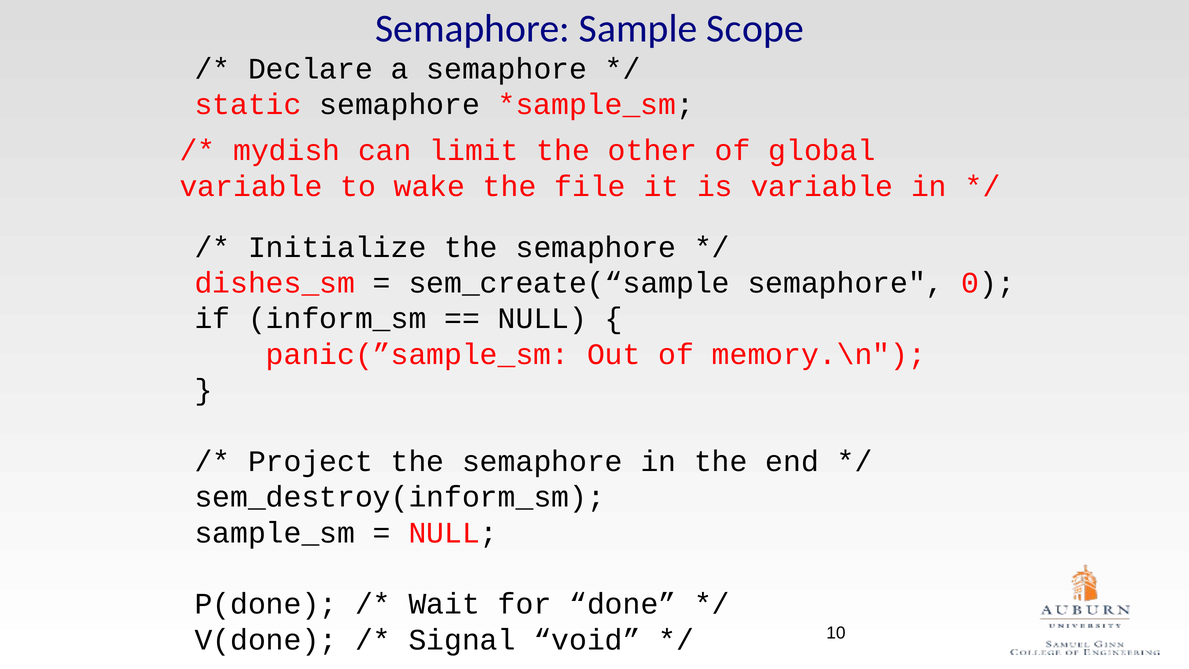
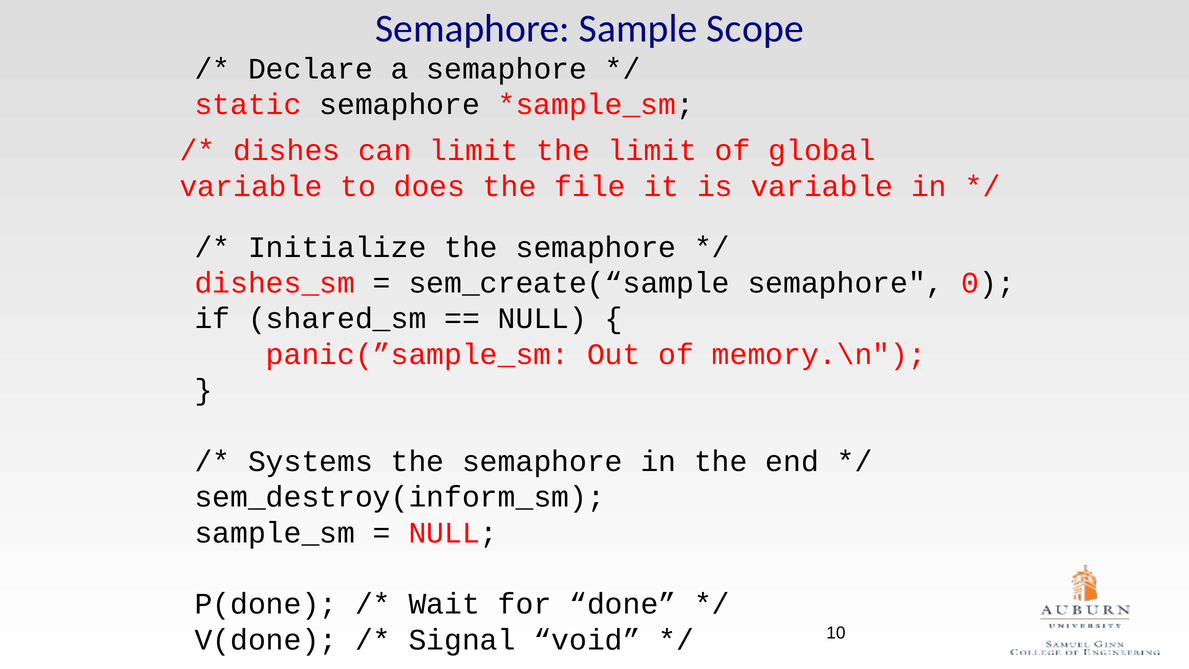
mydish: mydish -> dishes (287, 151)
the other: other -> limit (652, 151)
wake: wake -> does (429, 186)
inform_sm: inform_sm -> shared_sm (337, 319)
Project: Project -> Systems (311, 461)
